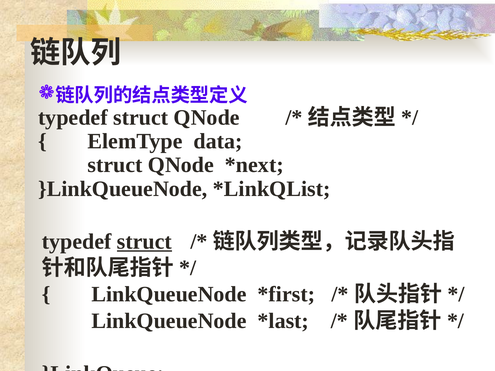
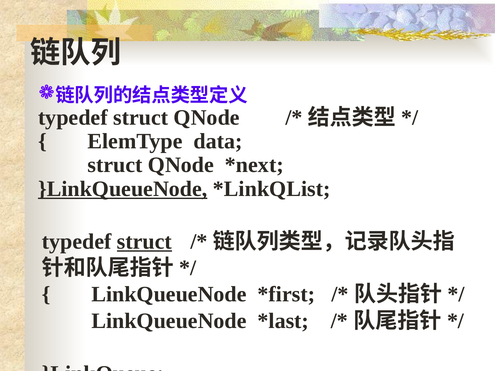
}LinkQueueNode underline: none -> present (123, 189)
